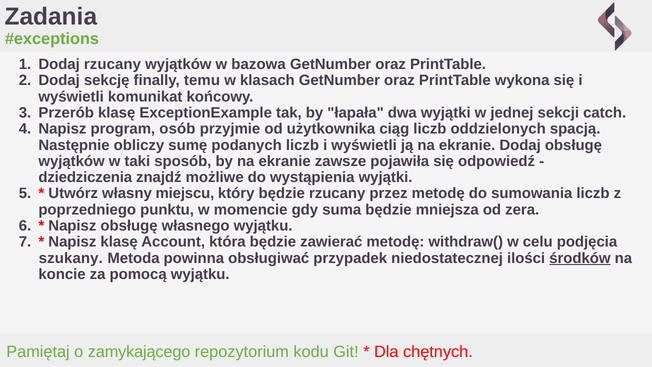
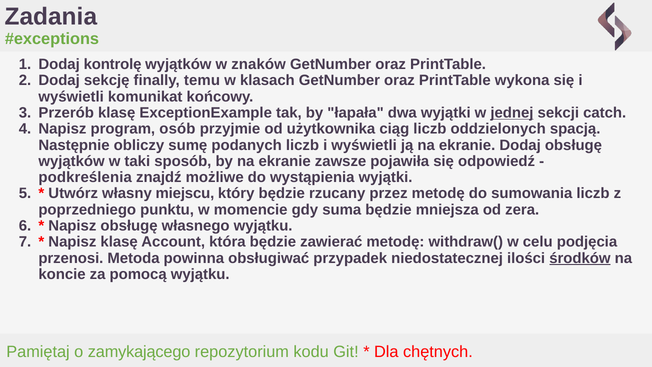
Dodaj rzucany: rzucany -> kontrolę (113, 64)
bazowa: bazowa -> znaków (259, 64)
jednej underline: none -> present (512, 113)
dziedziczenia: dziedziczenia -> podkreślenia (85, 177)
szukany: szukany -> przenosi (71, 258)
